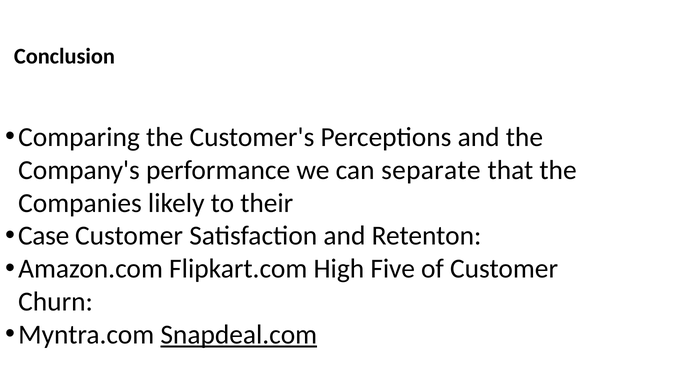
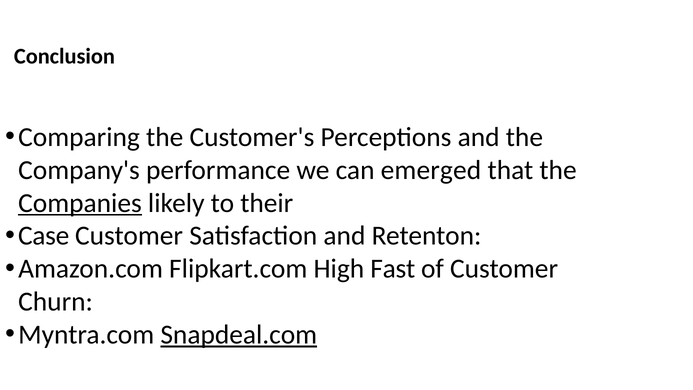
separate: separate -> emerged (431, 170)
Companies underline: none -> present (80, 203)
Five: Five -> Fast (393, 269)
